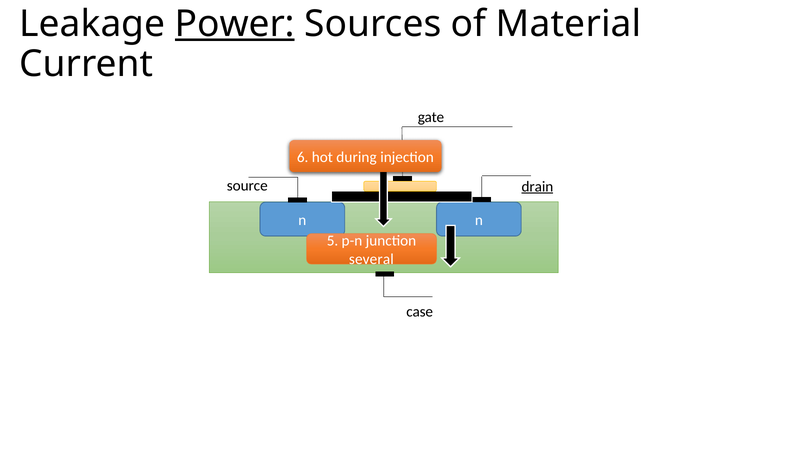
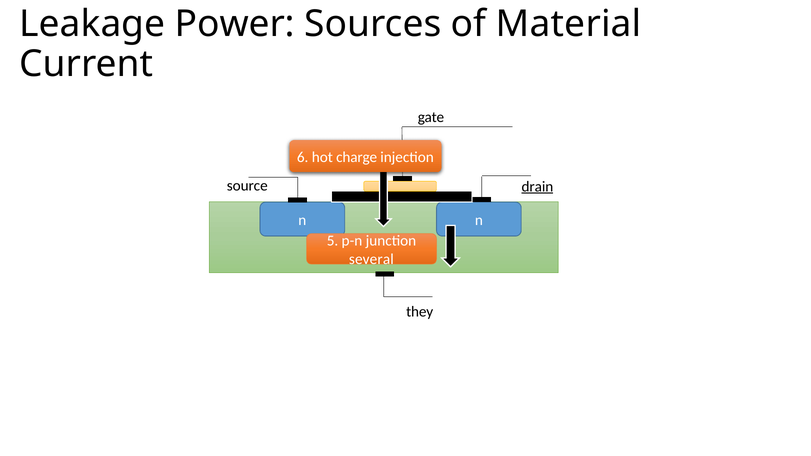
Power underline: present -> none (235, 24)
during: during -> charge (357, 157)
case: case -> they (420, 312)
